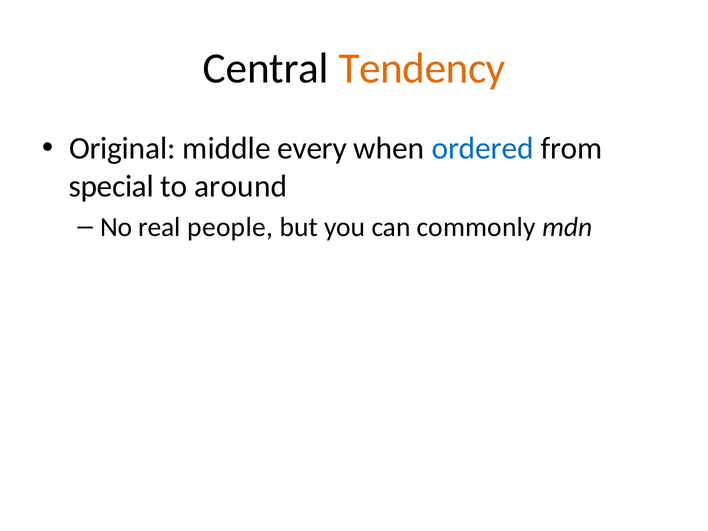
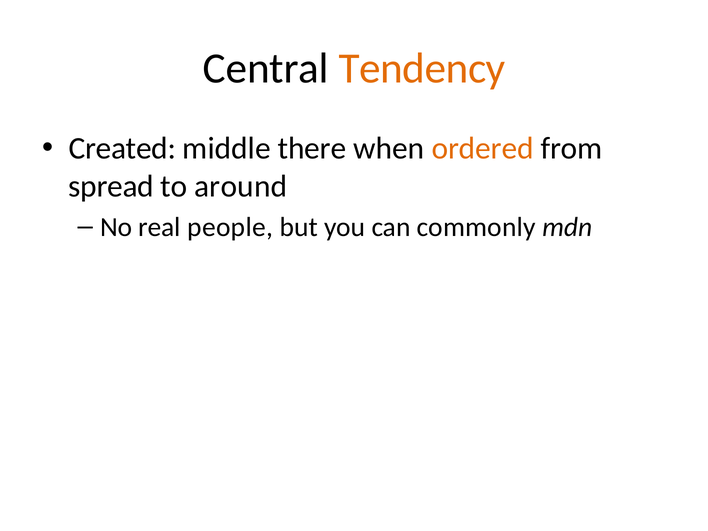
Original: Original -> Created (122, 149)
every: every -> there (312, 149)
ordered colour: blue -> orange (483, 149)
special: special -> spread (111, 186)
